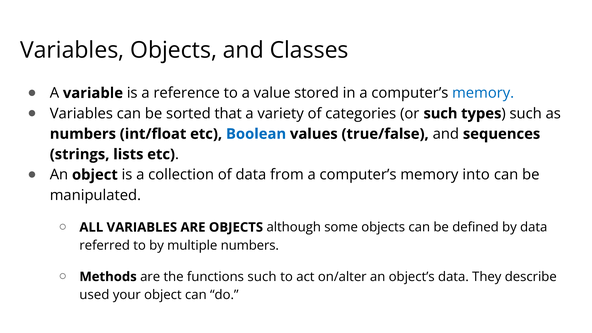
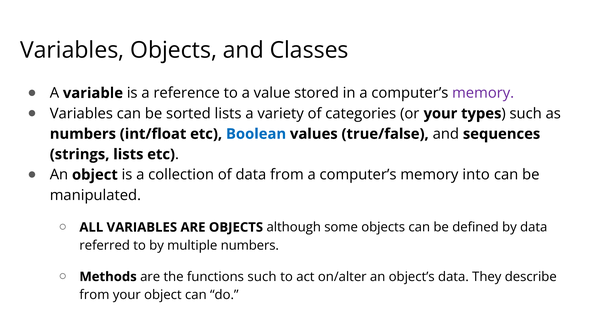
memory colour: blue -> purple (483, 93)
sorted that: that -> lists (228, 114)
or such: such -> your (440, 114)
used: used -> from (94, 295)
